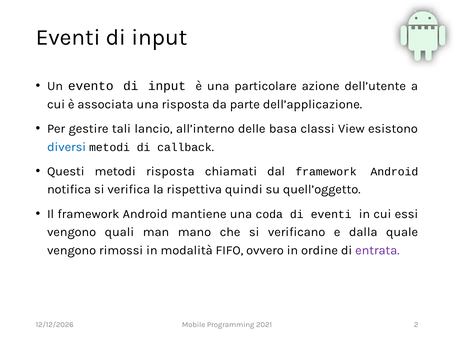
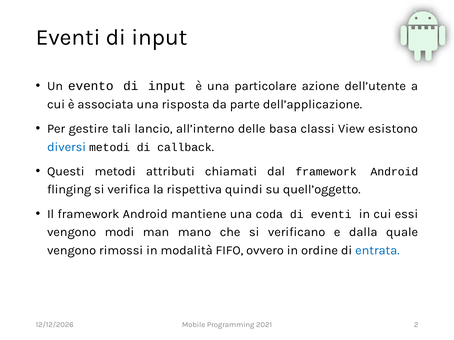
metodi risposta: risposta -> attributi (170, 172)
notifica: notifica -> flinging (69, 190)
quali: quali -> modi (119, 232)
entrata colour: purple -> blue (377, 251)
